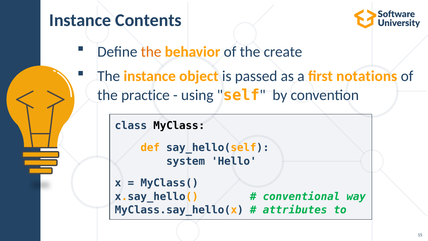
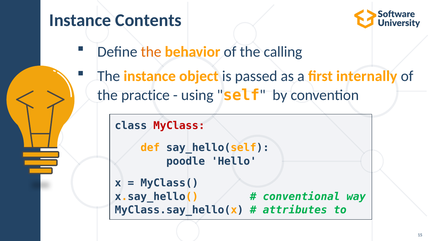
create: create -> calling (283, 52)
notations: notations -> internally (367, 76)
MyClass colour: black -> red (179, 126)
system: system -> poodle (186, 161)
